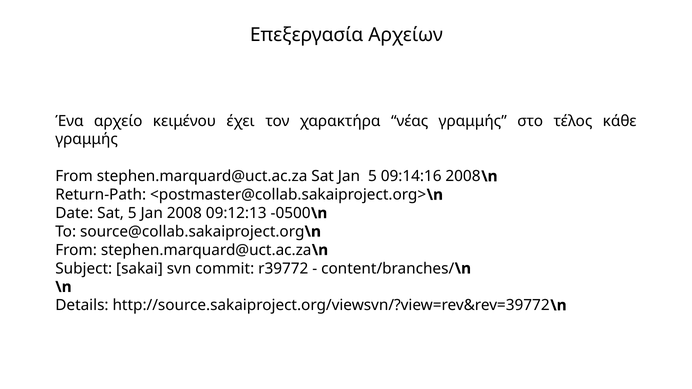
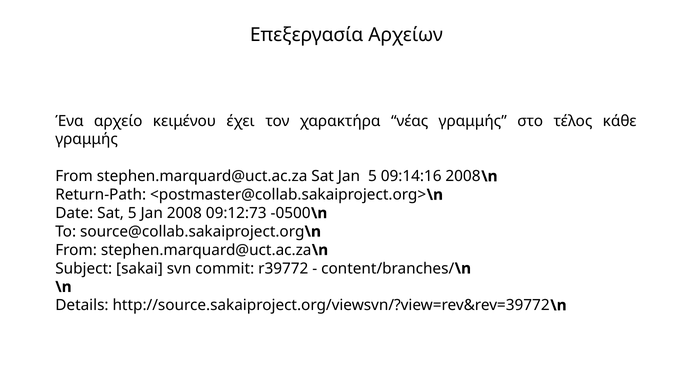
09:12:13: 09:12:13 -> 09:12:73 (236, 213)
